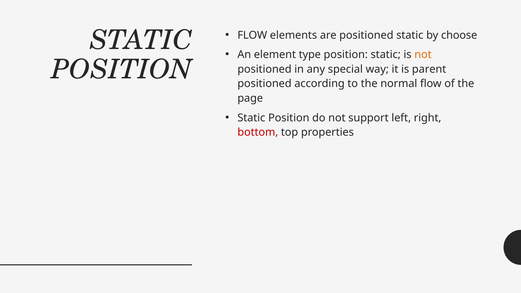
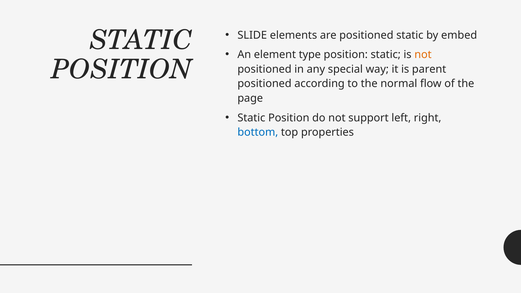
FLOW: FLOW -> SLIDE (252, 35)
choose: choose -> embed (459, 35)
bottom colour: red -> blue (258, 132)
